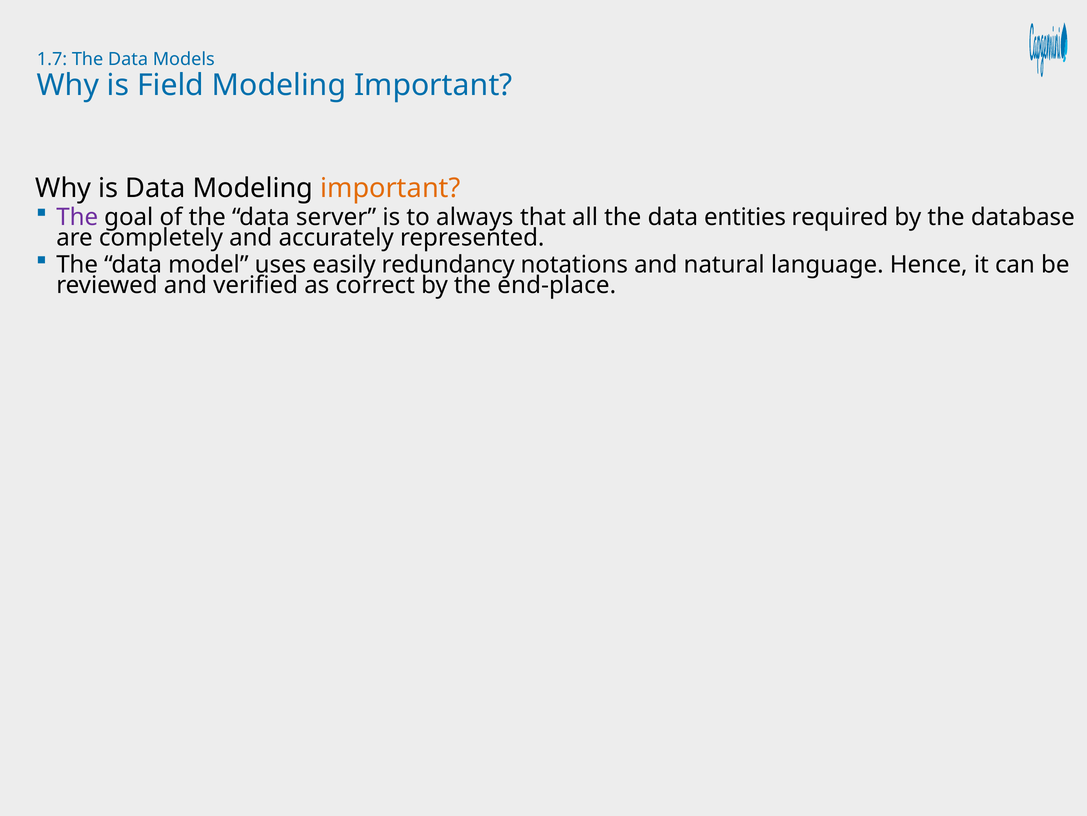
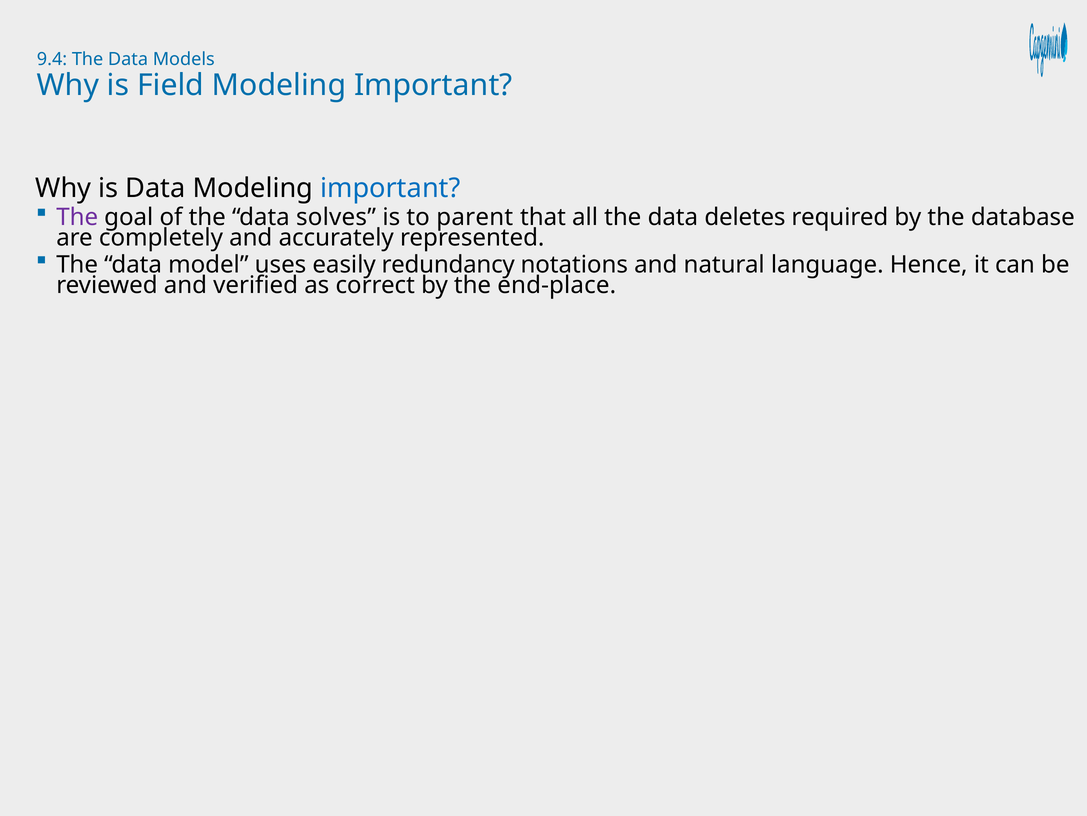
1.7: 1.7 -> 9.4 (52, 59)
important colour: orange -> blue (390, 188)
server: server -> solves (336, 217)
always: always -> parent (475, 217)
entities: entities -> deletes (745, 217)
